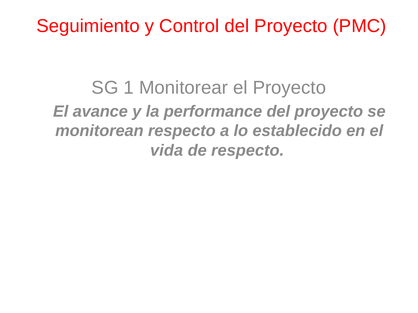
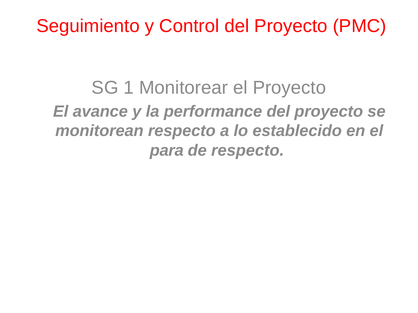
vida: vida -> para (167, 151)
